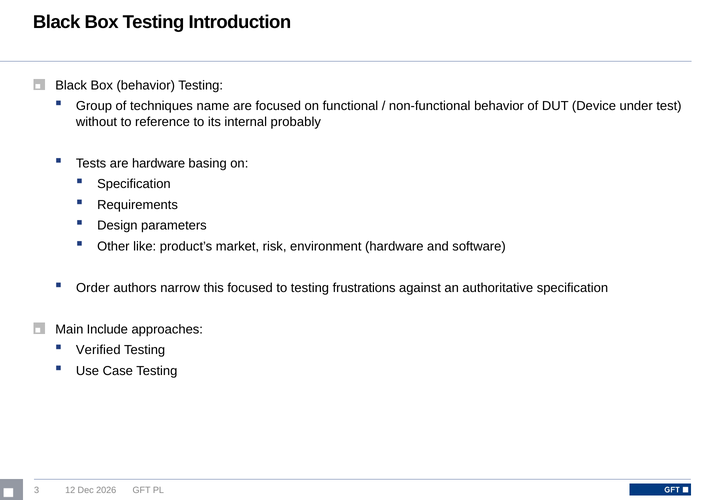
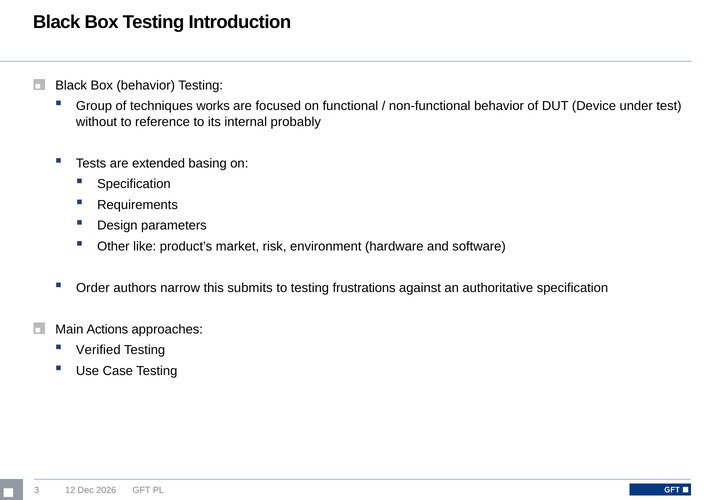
name: name -> works (213, 106)
are hardware: hardware -> extended (159, 163)
this focused: focused -> submits (250, 288)
Include: Include -> Actions (107, 329)
